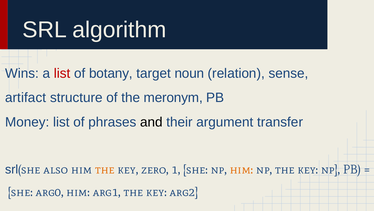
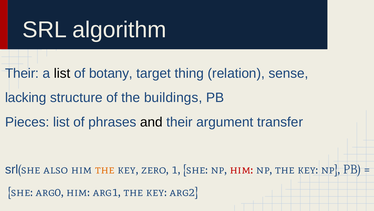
Wins: Wins -> Their (22, 73)
list colour: red -> black (62, 73)
noun: noun -> thing (189, 73)
artifact: artifact -> lacking (26, 97)
meronym: meronym -> buildings (173, 97)
Money: Money -> Pieces (27, 122)
him colour: orange -> red (241, 169)
